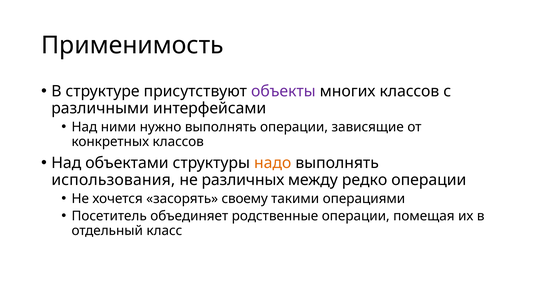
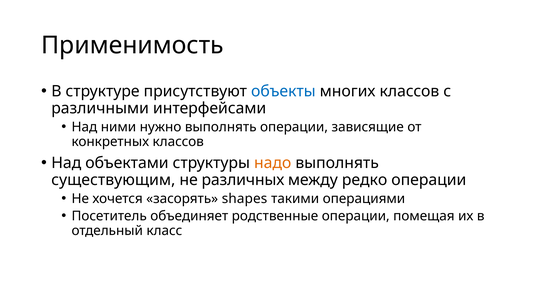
объекты colour: purple -> blue (283, 91)
использования: использования -> существующим (113, 180)
своему: своему -> shapes (245, 198)
